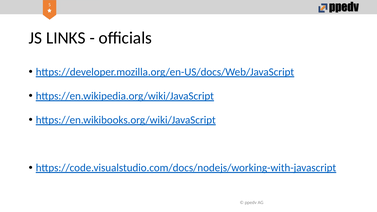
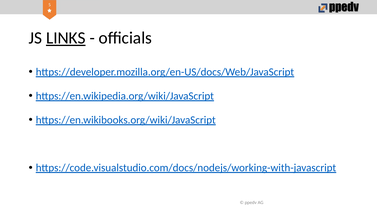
LINKS underline: none -> present (66, 38)
